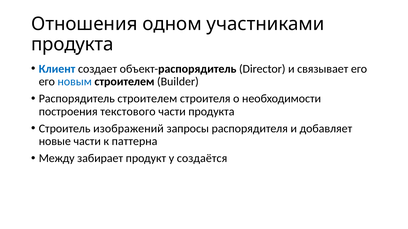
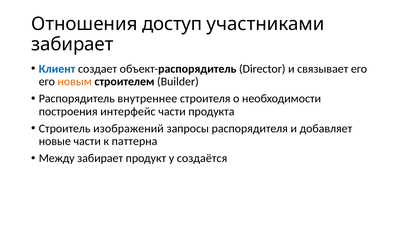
одном: одном -> доступ (172, 24)
продукта: продукта -> забирает (72, 44)
новым colour: blue -> orange (75, 82)
Распорядитель строителем: строителем -> внутреннее (147, 99)
текстового: текстового -> интерфейс (128, 112)
